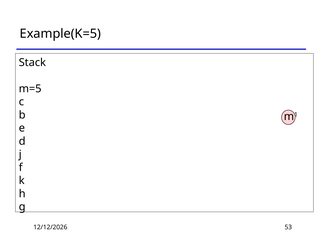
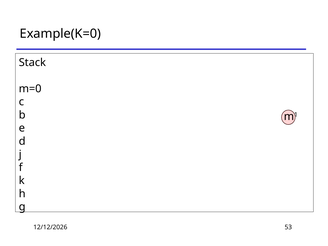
Example(K=5: Example(K=5 -> Example(K=0 (60, 34)
m=5: m=5 -> m=0 (30, 89)
